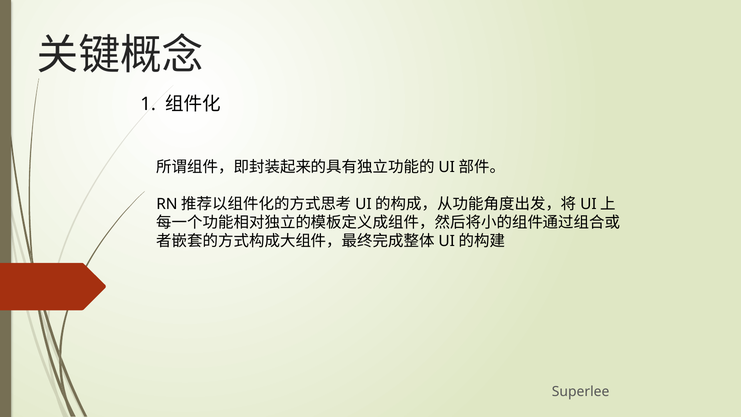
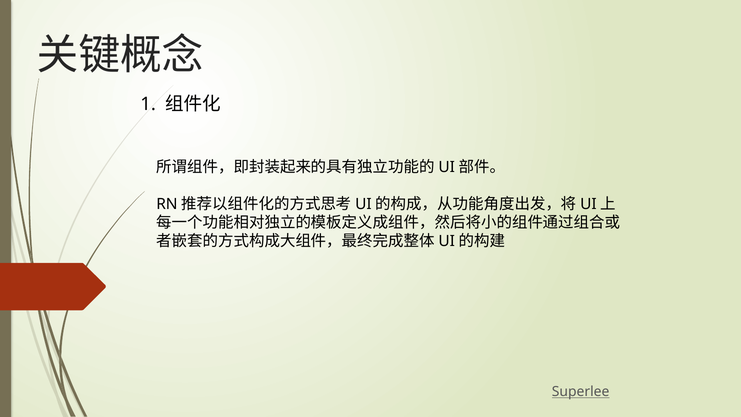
Superlee underline: none -> present (581, 392)
